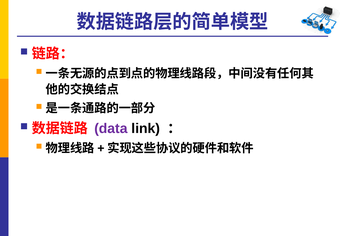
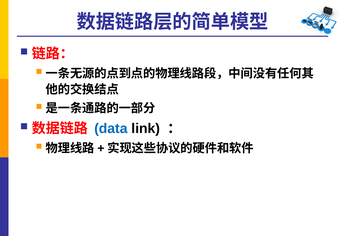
data colour: purple -> blue (111, 128)
